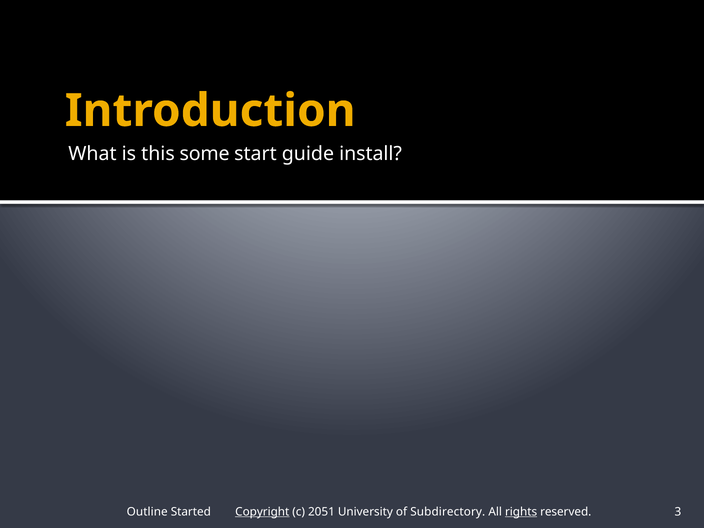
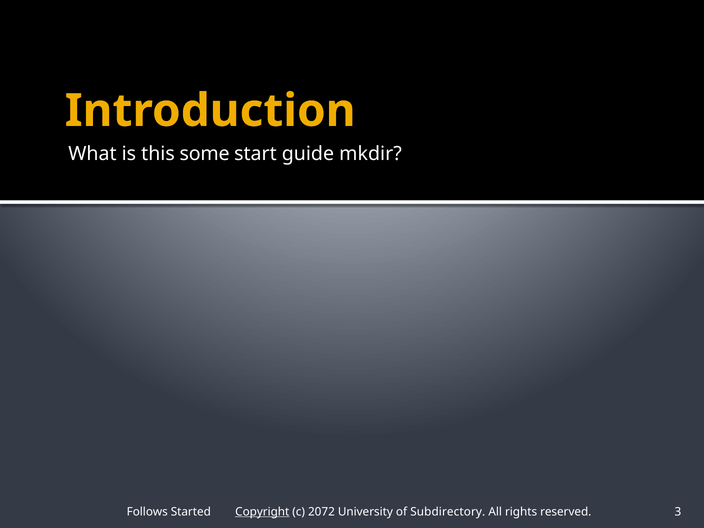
install: install -> mkdir (371, 154)
Outline: Outline -> Follows (147, 512)
2051: 2051 -> 2072 (321, 512)
rights underline: present -> none (521, 512)
